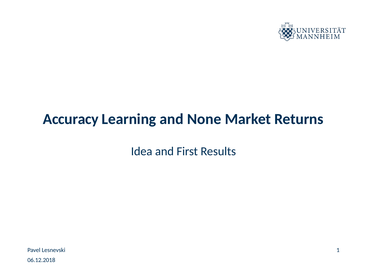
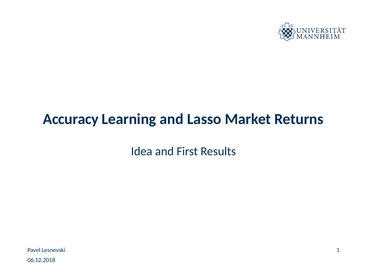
None: None -> Lasso (204, 119)
